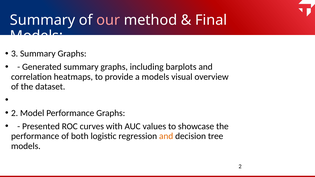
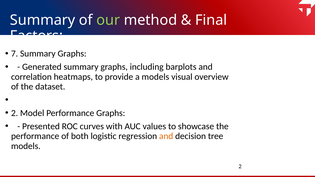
our colour: pink -> light green (108, 20)
Models: Models -> Factors (36, 36)
3: 3 -> 7 (15, 54)
